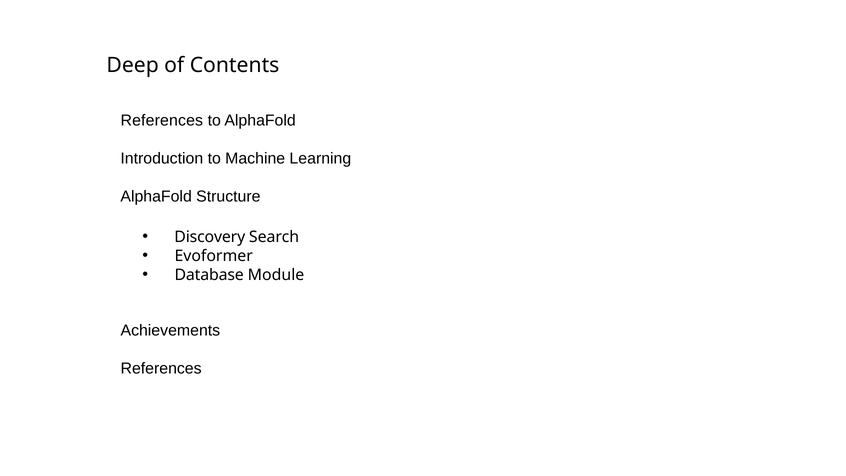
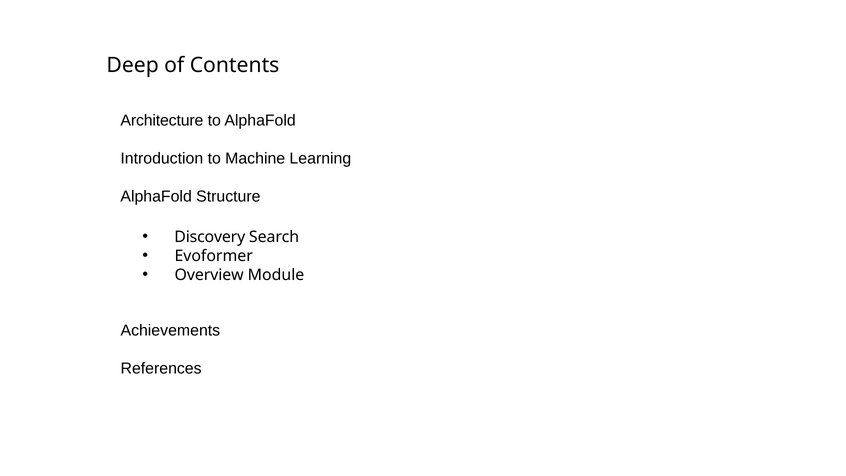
References: References -> Architecture (162, 120)
Database: Database -> Overview (209, 275)
